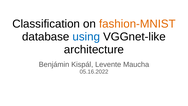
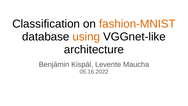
using colour: blue -> orange (86, 37)
